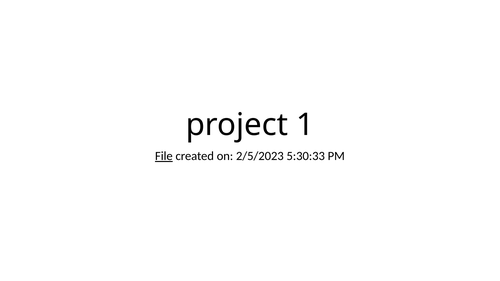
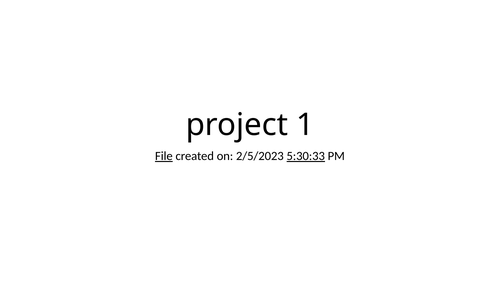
5:30:33 underline: none -> present (306, 156)
